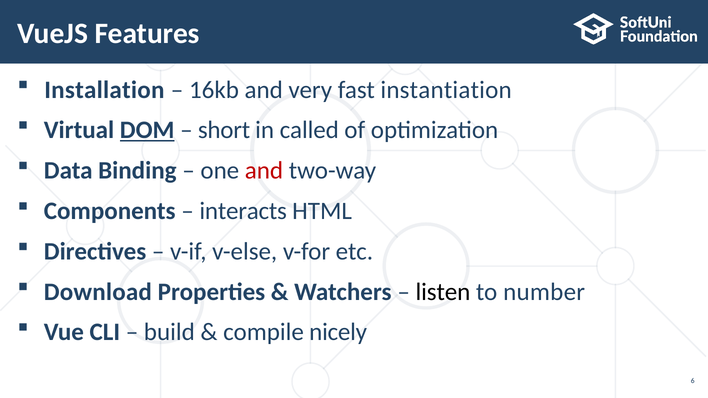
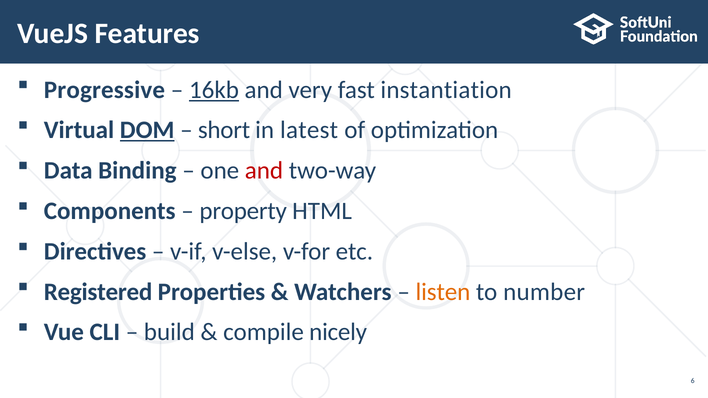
Installation: Installation -> Progressive (104, 90)
16kb underline: none -> present (214, 90)
called: called -> latest (309, 130)
interacts: interacts -> property (243, 211)
Download: Download -> Registered (98, 292)
listen colour: black -> orange (443, 292)
